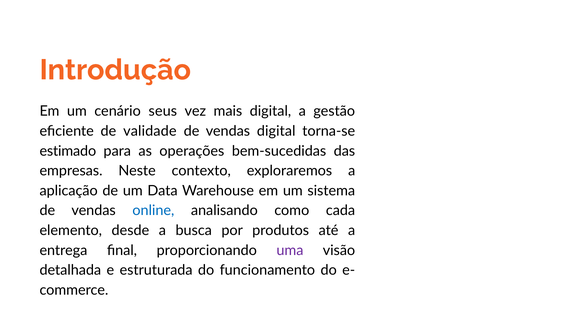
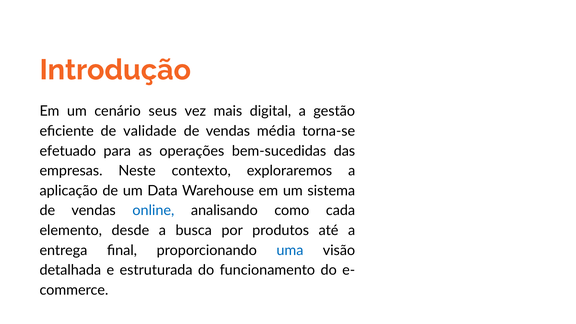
vendas digital: digital -> média (276, 131)
estimado: estimado -> efetuado (68, 151)
uma colour: purple -> blue (290, 250)
